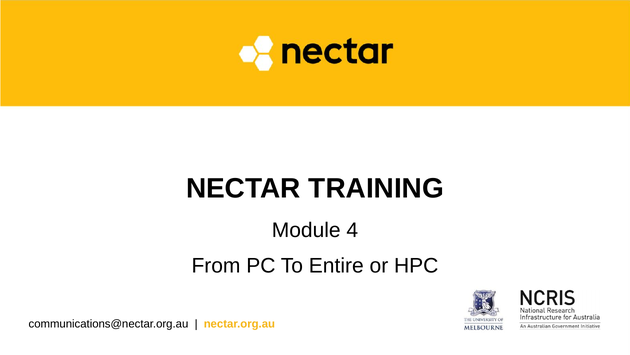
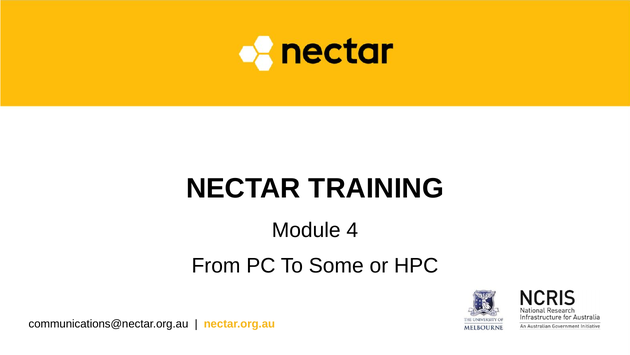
Entire: Entire -> Some (336, 265)
